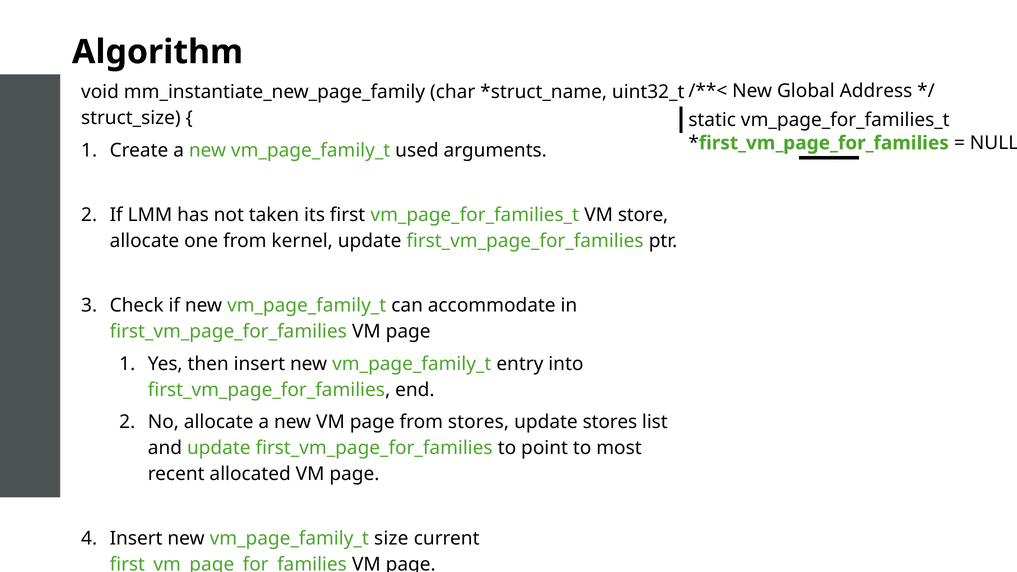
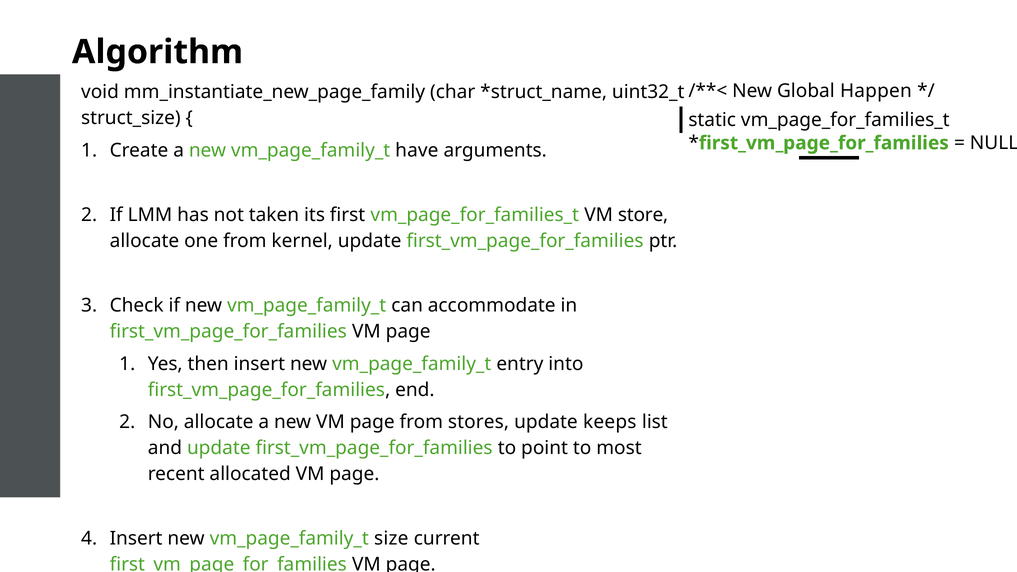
Address: Address -> Happen (876, 91)
used: used -> have (417, 150)
update stores: stores -> keeps (610, 422)
